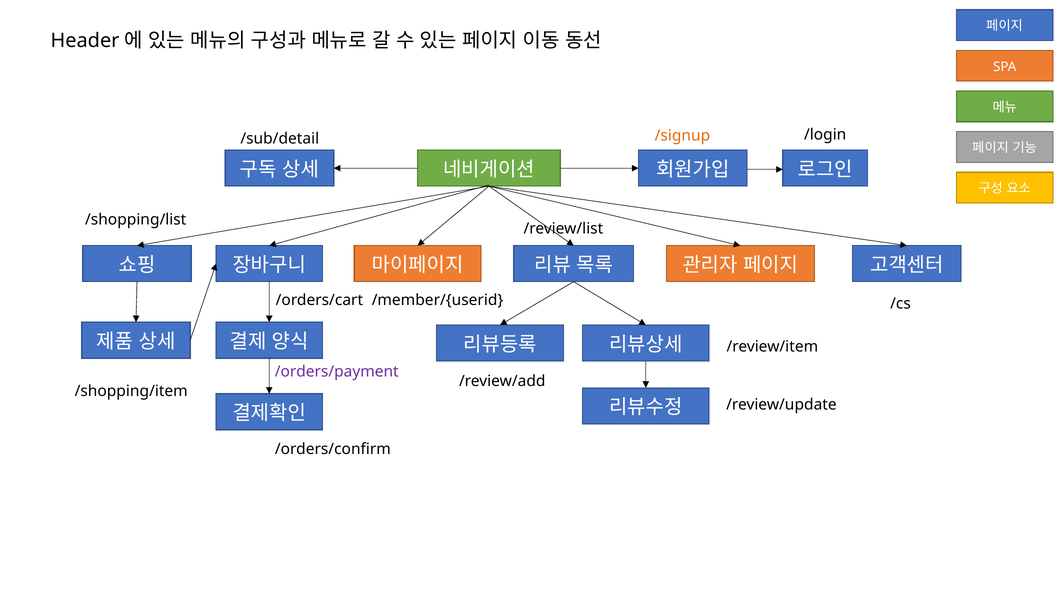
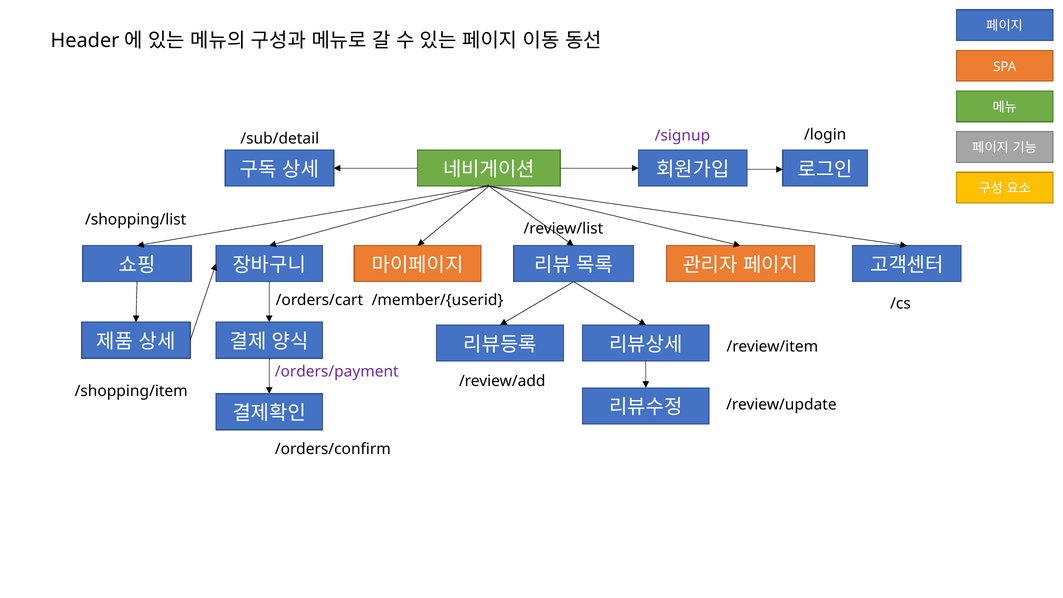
/signup colour: orange -> purple (682, 136)
